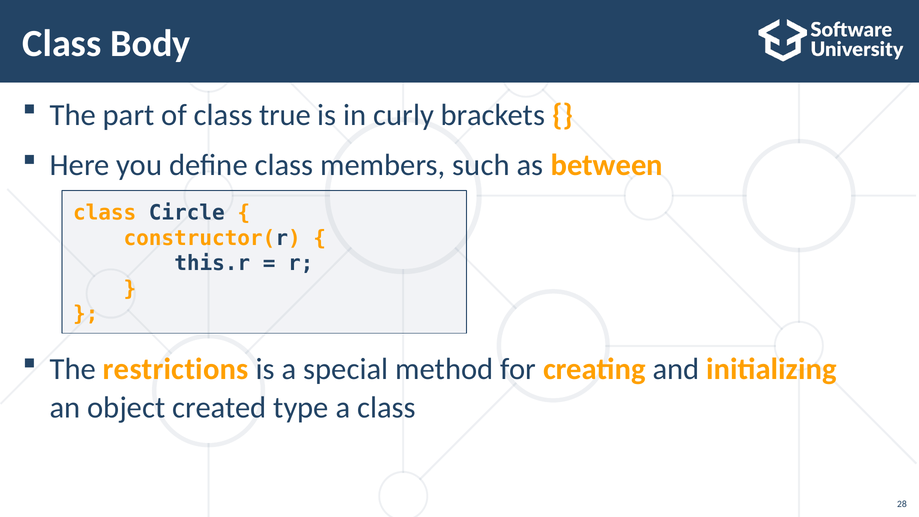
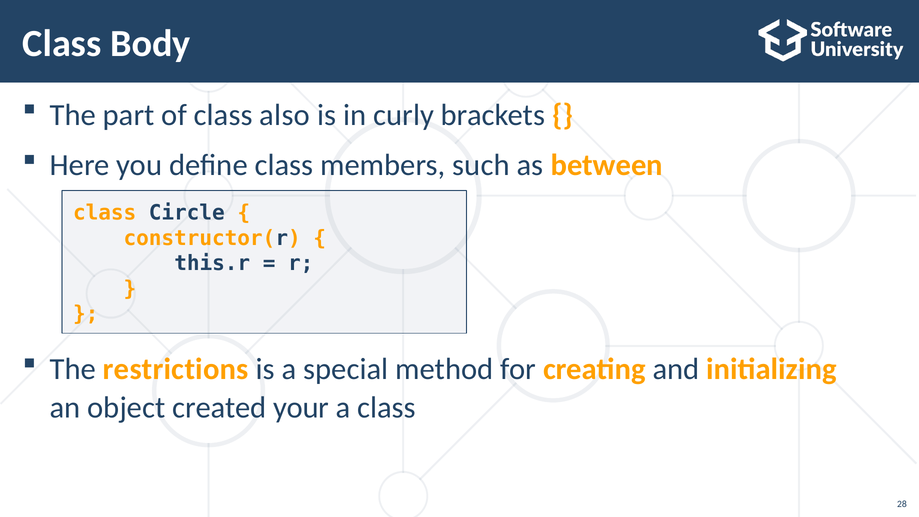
true: true -> also (285, 115)
type: type -> your (301, 408)
